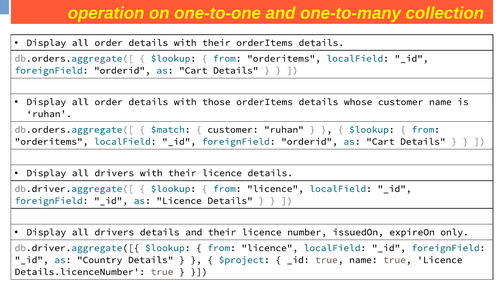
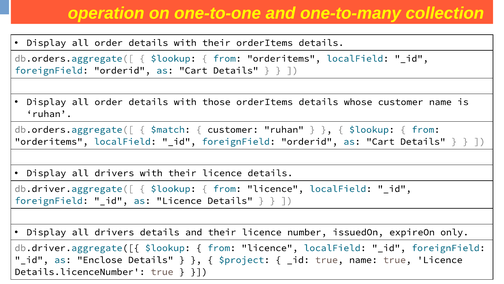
Country: Country -> Enclose (100, 259)
